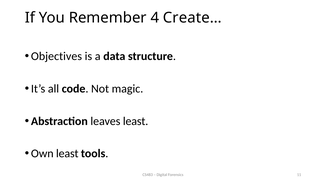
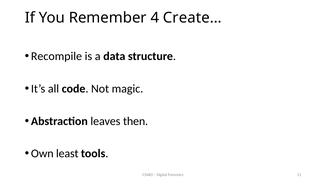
Objectives: Objectives -> Recompile (56, 56)
leaves least: least -> then (136, 121)
